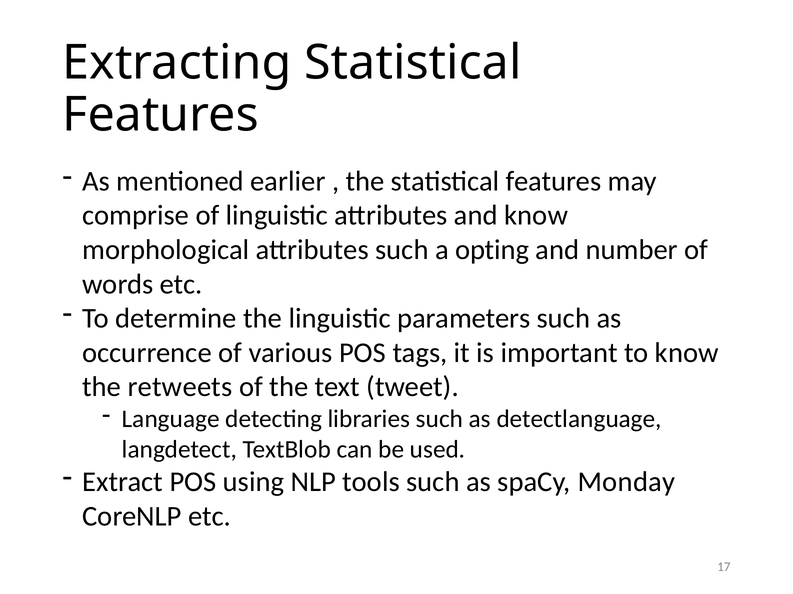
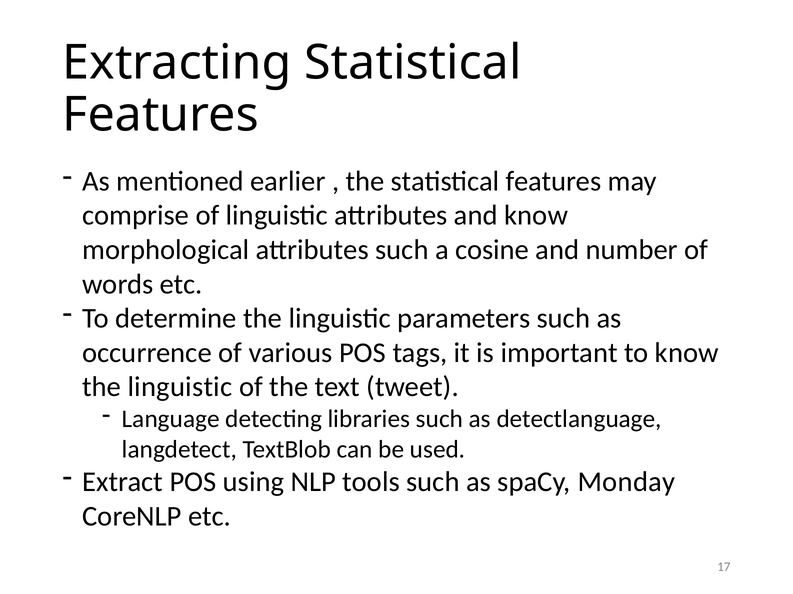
opting: opting -> cosine (492, 250)
retweets: retweets -> linguistic (180, 388)
